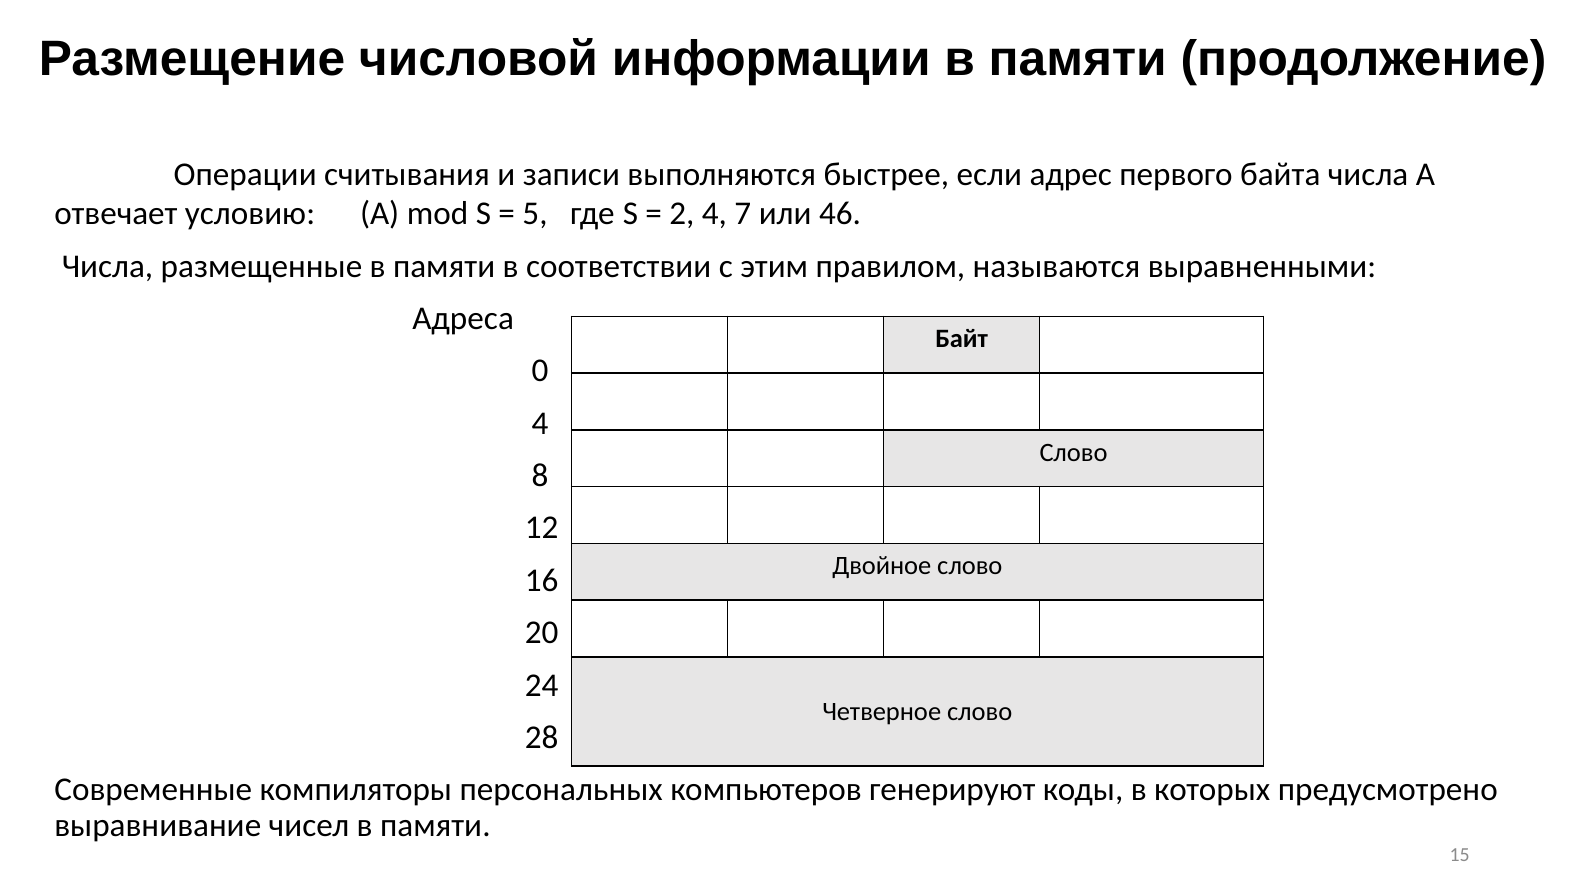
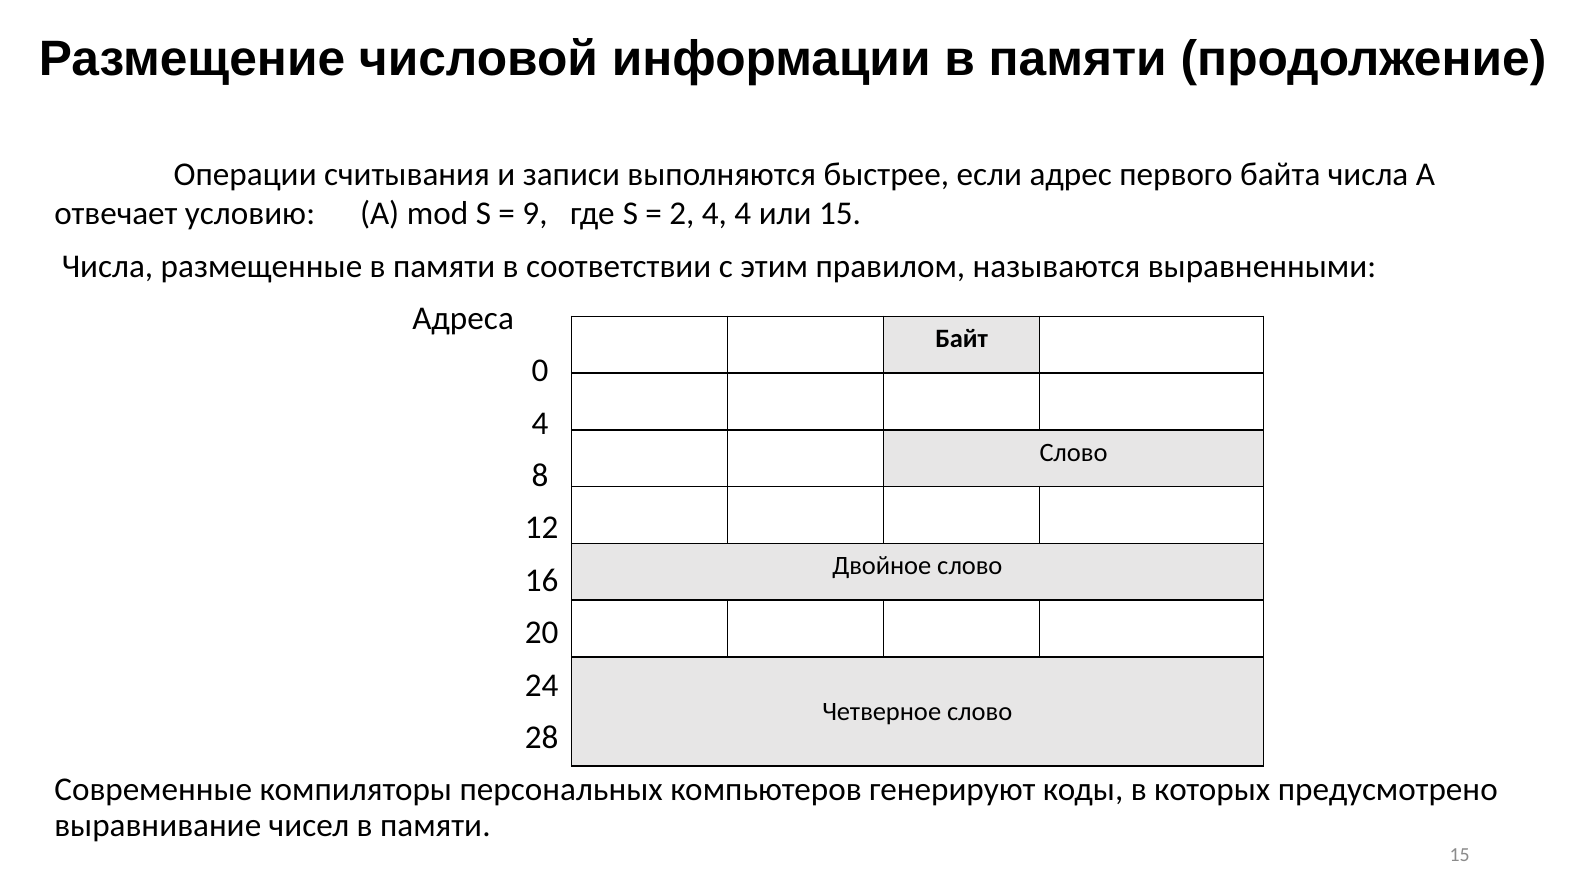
5: 5 -> 9 (535, 214)
4 7: 7 -> 4 (743, 214)
или 46: 46 -> 15 (840, 214)
